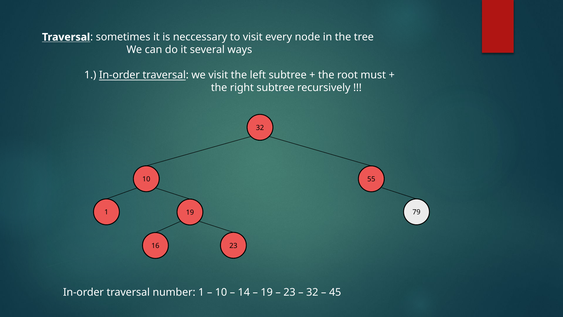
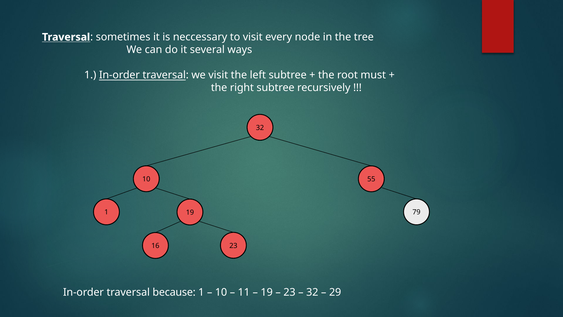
number: number -> because (174, 292)
14: 14 -> 11 (244, 292)
45: 45 -> 29 (335, 292)
